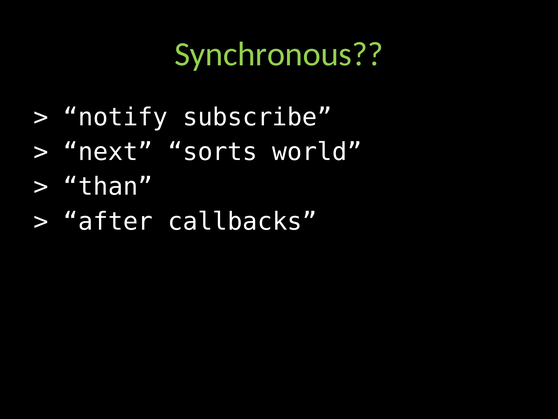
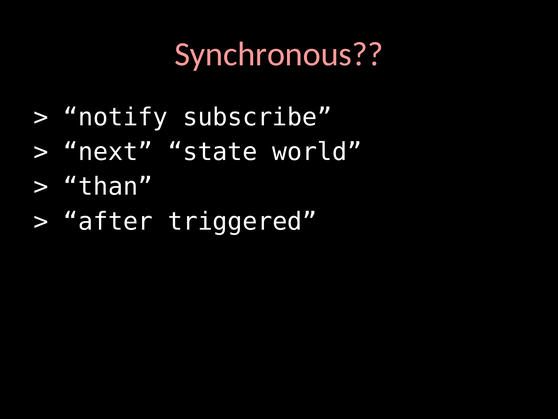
Synchronous colour: light green -> pink (279, 54)
sorts: sorts -> state (213, 152)
callbacks: callbacks -> triggered (242, 221)
